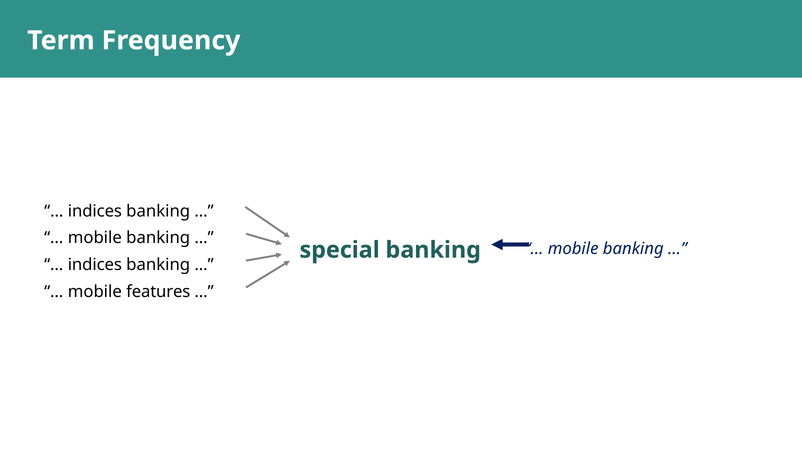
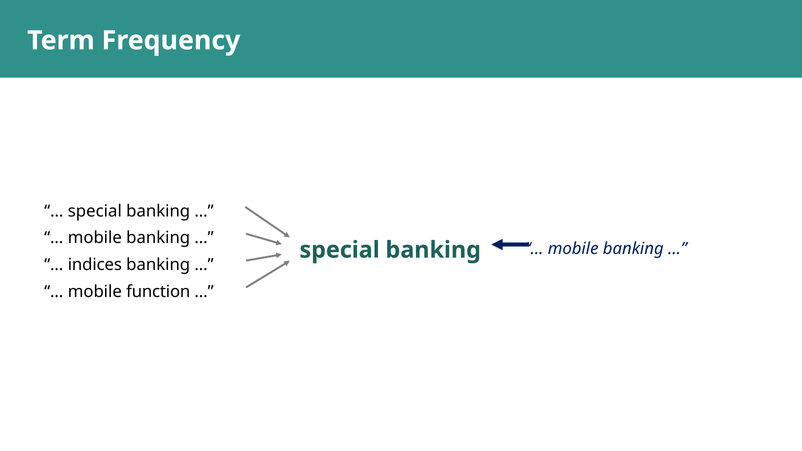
indices: indices -> special (95, 211)
features: features -> function (158, 292)
